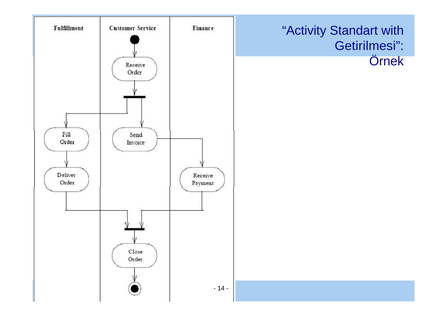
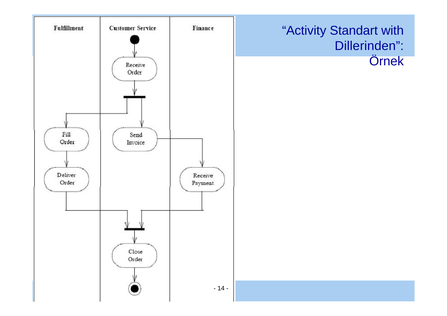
Getirilmesi: Getirilmesi -> Dillerinden (369, 46)
